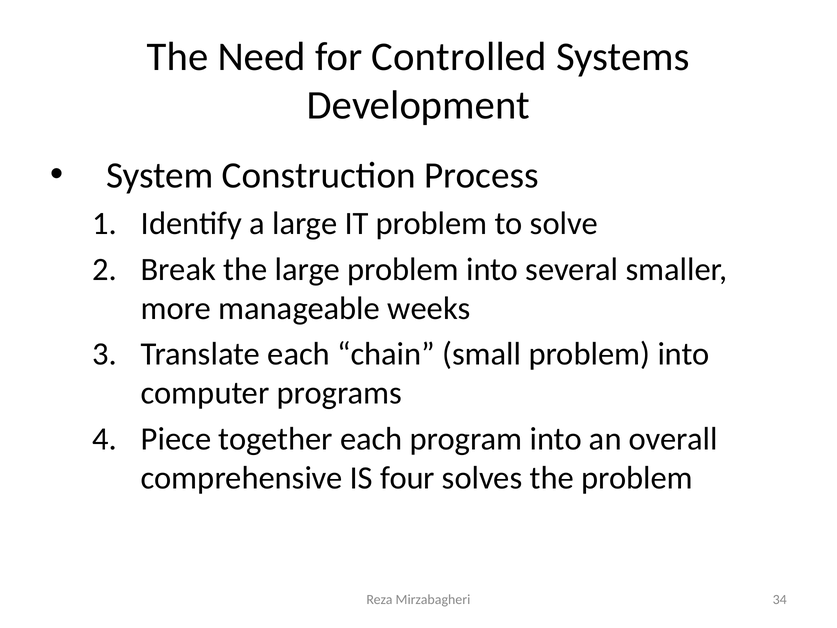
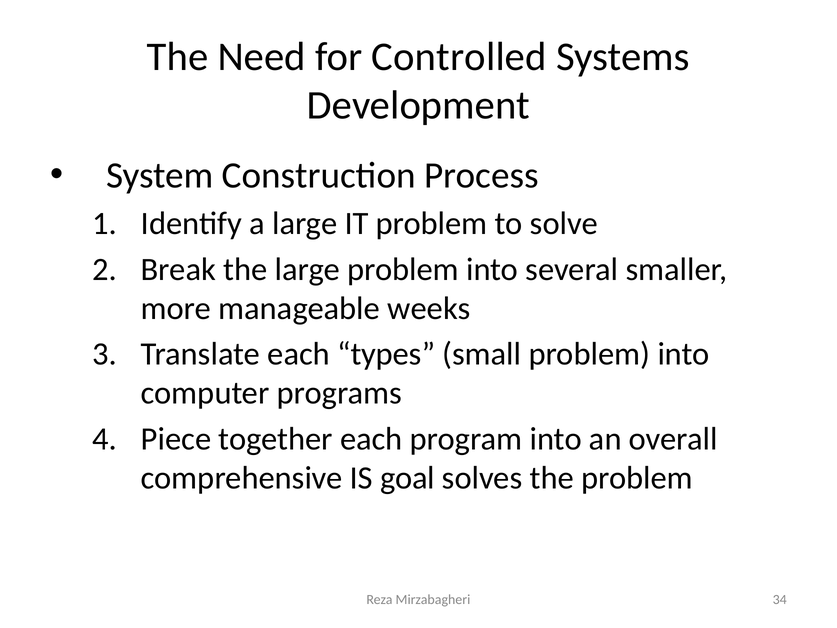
chain: chain -> types (386, 354)
four: four -> goal (408, 478)
